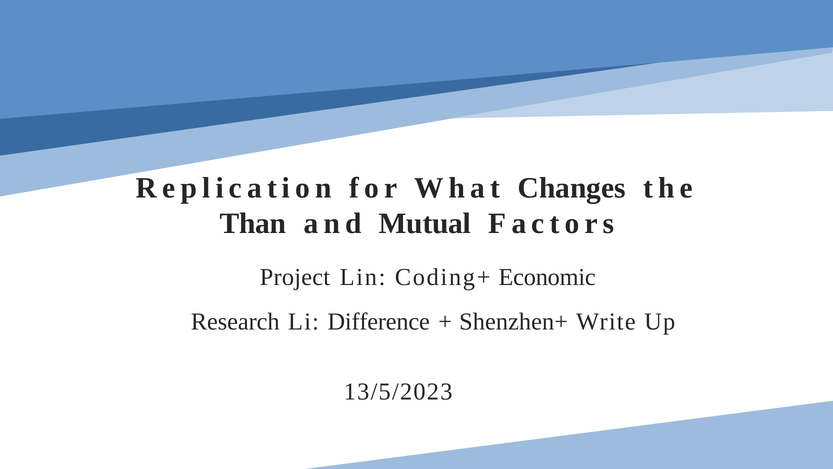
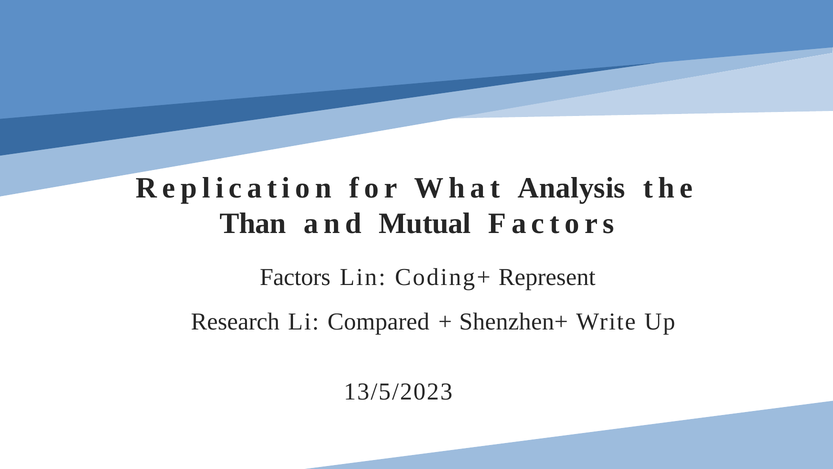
Changes: Changes -> Analysis (572, 188)
Project: Project -> Factors (295, 277)
Economic: Economic -> Represent (547, 277)
Difference: Difference -> Compared (379, 321)
